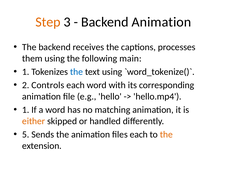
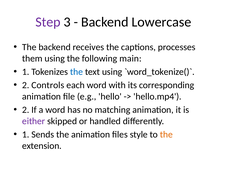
Step colour: orange -> purple (48, 22)
Backend Animation: Animation -> Lowercase (161, 22)
1: 1 -> 2 (26, 110)
either colour: orange -> purple (34, 121)
5: 5 -> 1 (26, 135)
files each: each -> style (139, 135)
